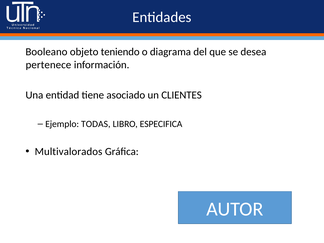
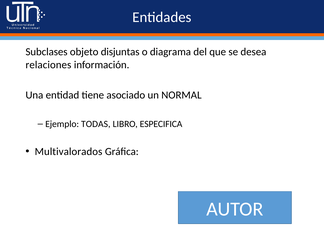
Booleano: Booleano -> Subclases (47, 52)
teniendo: teniendo -> disjuntas (120, 52)
pertenece: pertenece -> relaciones (48, 65)
CLIENTES: CLIENTES -> NORMAL (181, 95)
